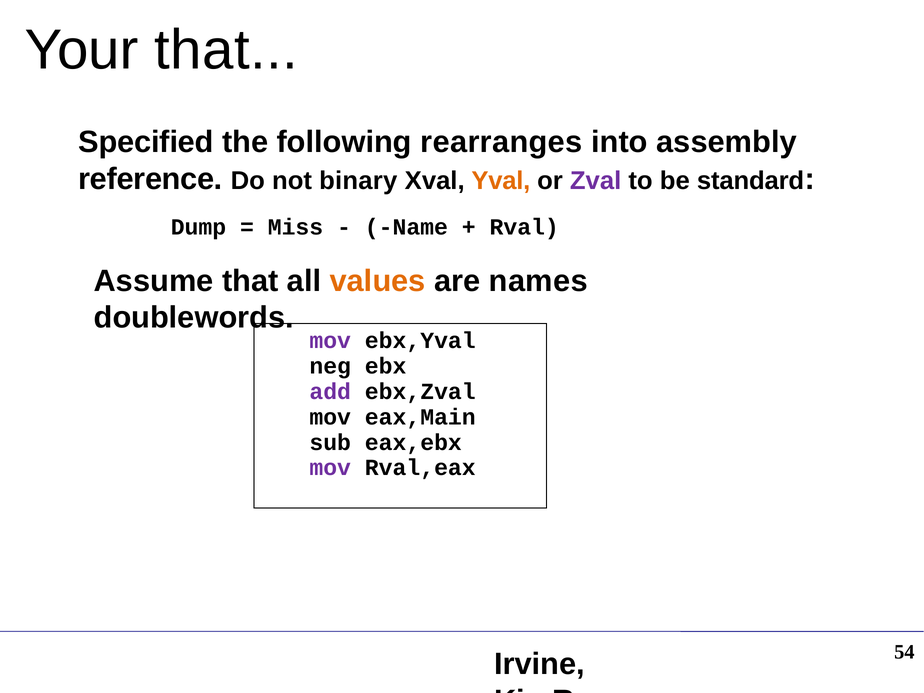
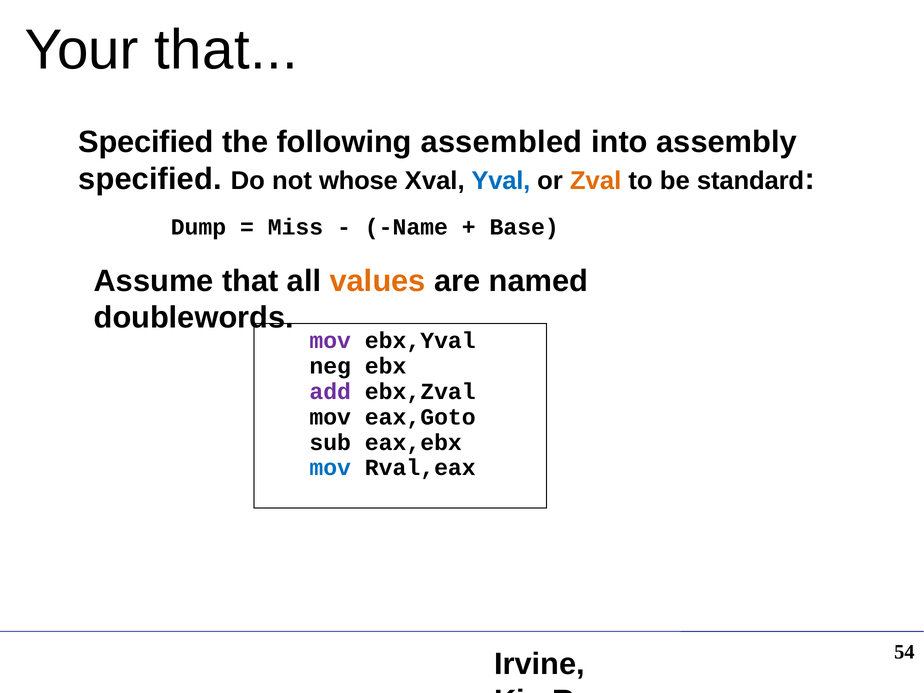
rearranges: rearranges -> assembled (501, 142)
reference: reference -> specified (150, 179)
binary: binary -> whose (358, 181)
Yval colour: orange -> blue (501, 181)
Zval colour: purple -> orange (596, 181)
Rval: Rval -> Base (524, 227)
names: names -> named (538, 281)
eax,Main: eax,Main -> eax,Goto (420, 417)
mov colour: purple -> blue (330, 468)
